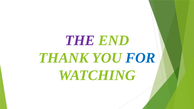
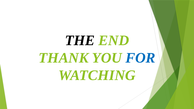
THE colour: purple -> black (80, 40)
